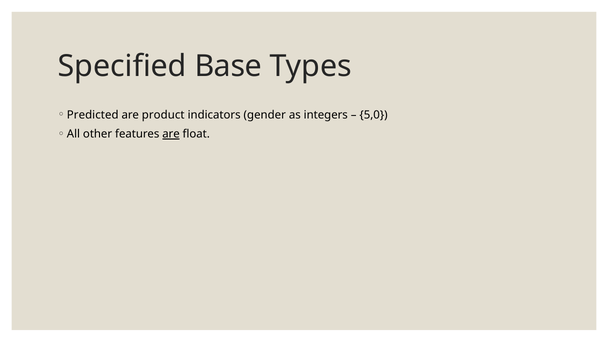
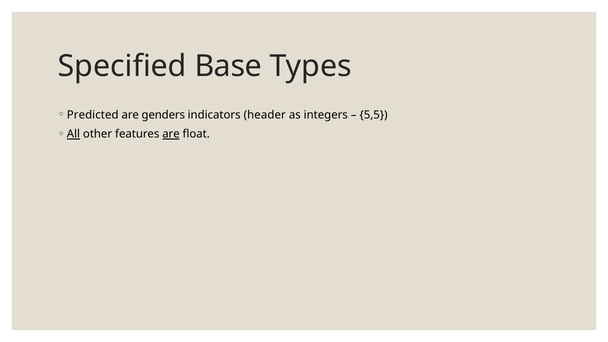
product: product -> genders (163, 115)
gender: gender -> header (265, 115)
5,0: 5,0 -> 5,5 (374, 115)
All underline: none -> present (73, 134)
